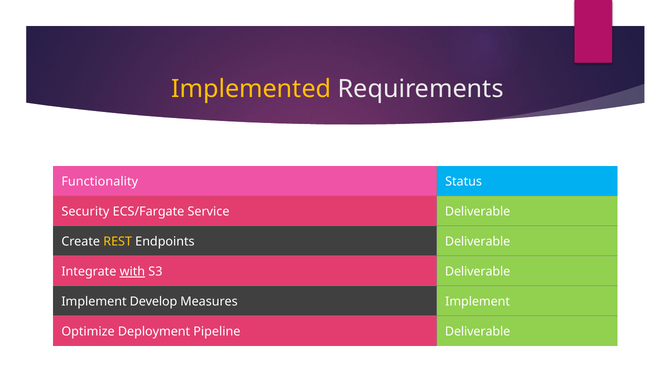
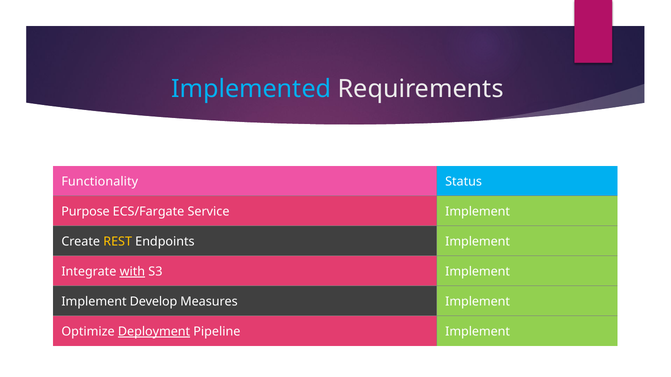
Implemented colour: yellow -> light blue (251, 89)
Security: Security -> Purpose (85, 212)
Service Deliverable: Deliverable -> Implement (478, 212)
Endpoints Deliverable: Deliverable -> Implement (478, 242)
S3 Deliverable: Deliverable -> Implement (478, 272)
Deployment underline: none -> present (154, 332)
Pipeline Deliverable: Deliverable -> Implement (478, 332)
